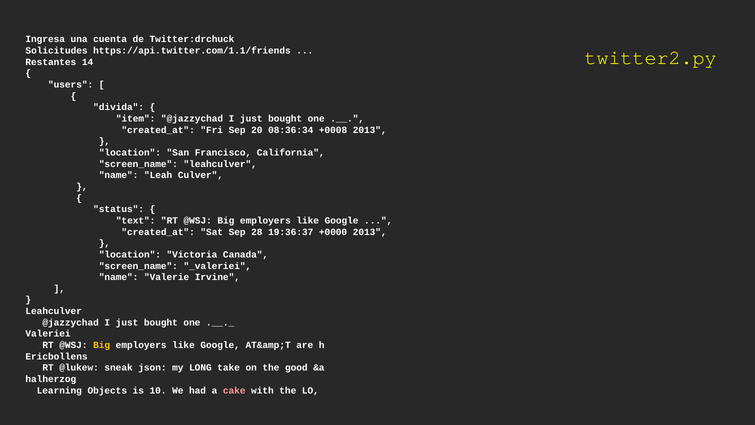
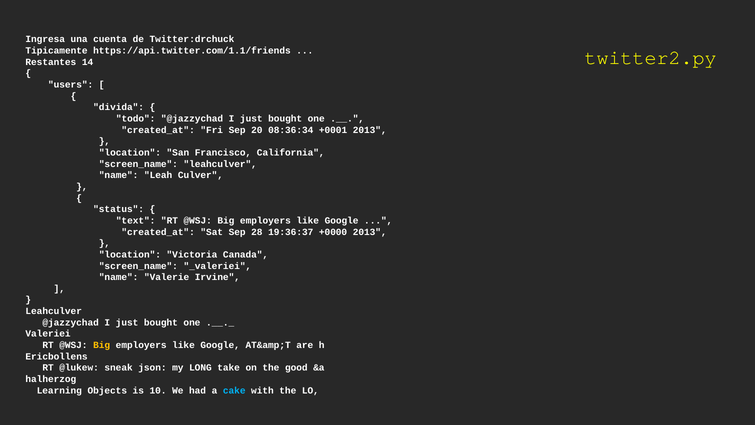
Solicitudes: Solicitudes -> Tipicamente (57, 51)
item: item -> todo (136, 119)
+0008: +0008 -> +0001 (333, 130)
cake colour: pink -> light blue (234, 390)
